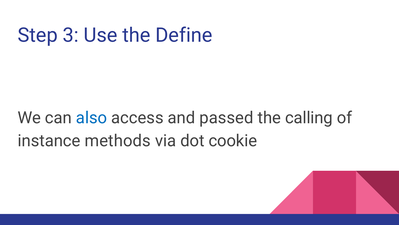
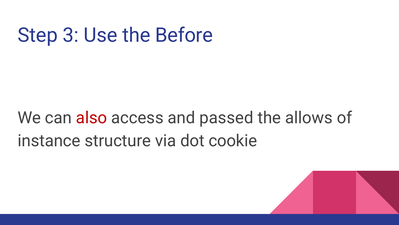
Define: Define -> Before (184, 35)
also colour: blue -> red (92, 118)
calling: calling -> allows (309, 118)
methods: methods -> structure (118, 141)
